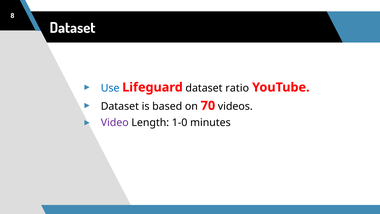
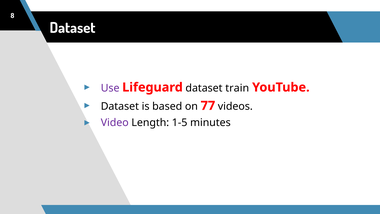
Use colour: blue -> purple (110, 88)
ratio: ratio -> train (237, 88)
70: 70 -> 77 (208, 106)
1-0: 1-0 -> 1-5 (180, 123)
